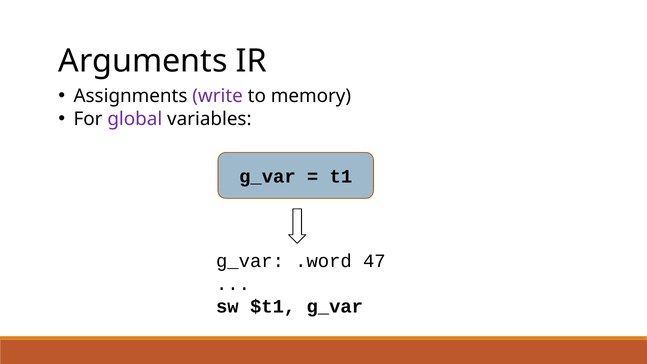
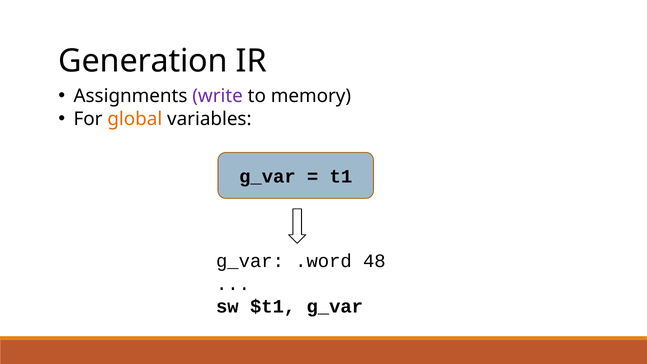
Arguments: Arguments -> Generation (143, 61)
global colour: purple -> orange (135, 119)
47: 47 -> 48 (374, 261)
